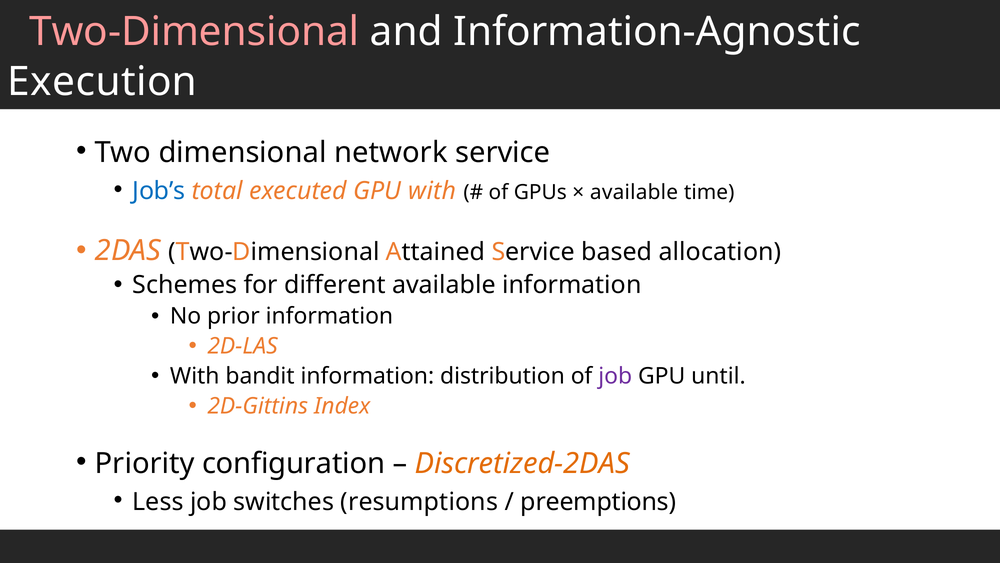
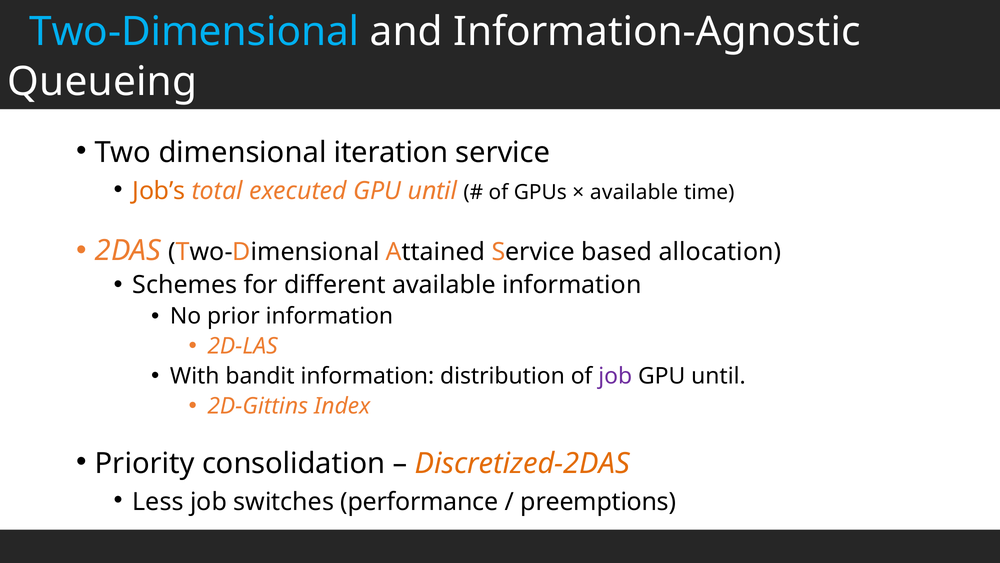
Two-Dimensional colour: pink -> light blue (194, 32)
Execution: Execution -> Queueing (102, 82)
network: network -> iteration (391, 153)
Job’s colour: blue -> orange (159, 191)
executed GPU with: with -> until (433, 191)
configuration: configuration -> consolidation (294, 463)
resumptions: resumptions -> performance (419, 501)
